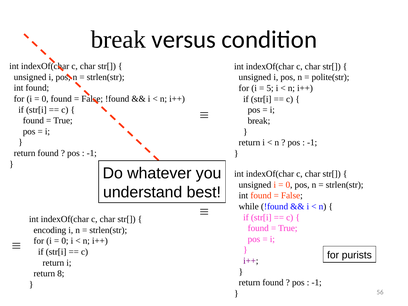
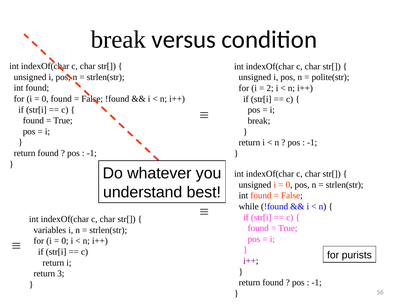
5: 5 -> 2 (270, 88)
encoding: encoding -> variables (50, 230)
8: 8 -> 3 (61, 274)
